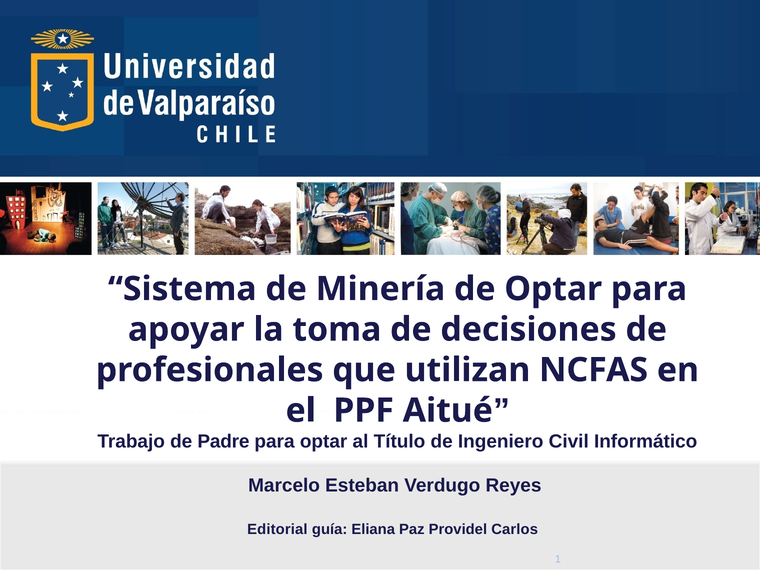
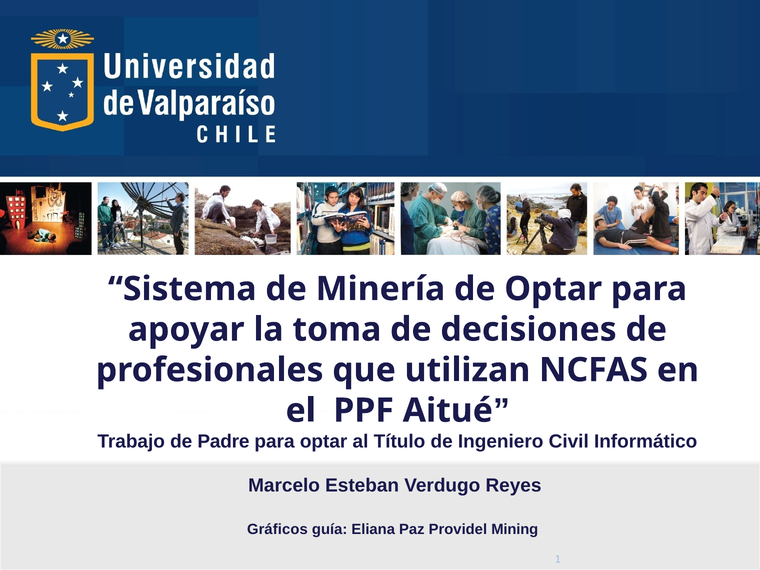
Editorial: Editorial -> Gráficos (277, 530)
Carlos: Carlos -> Mining (515, 530)
